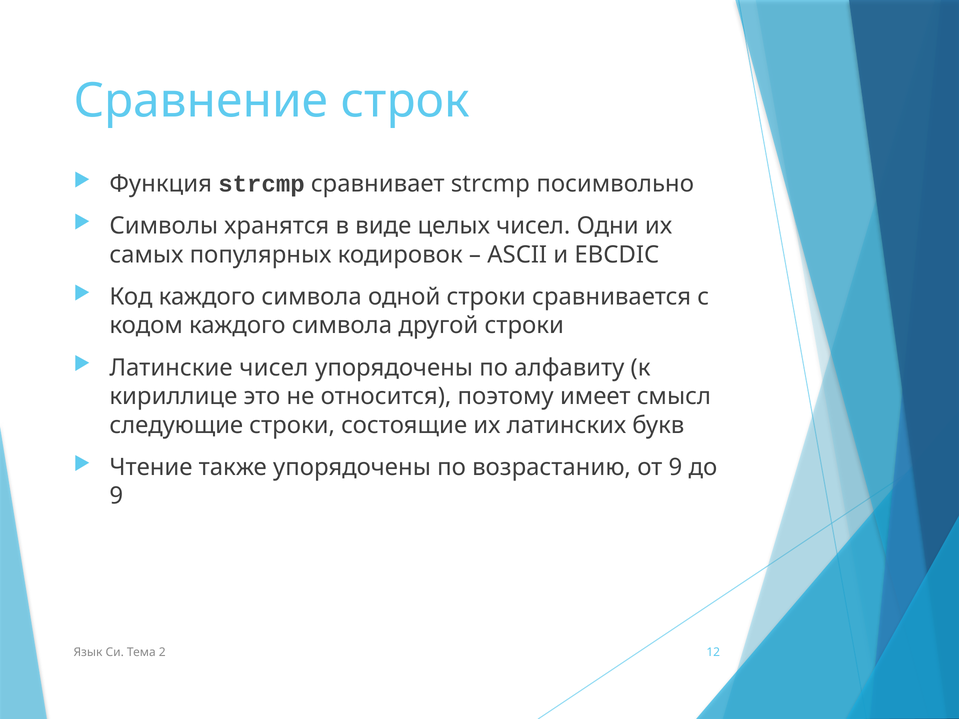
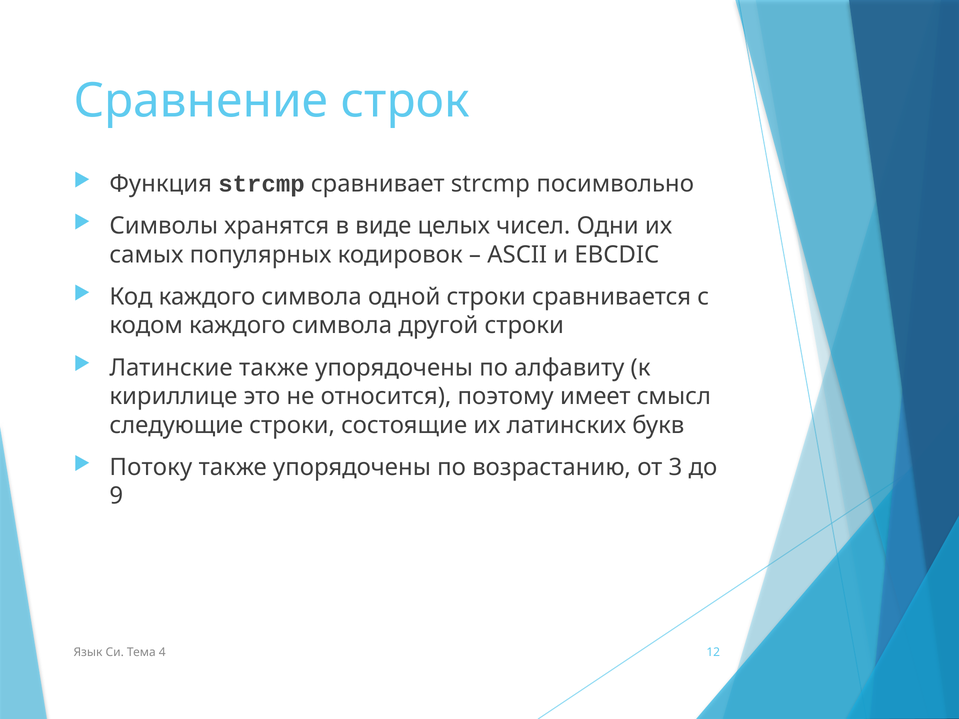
Латинские чисел: чисел -> также (274, 368)
Чтение: Чтение -> Потоку (151, 467)
от 9: 9 -> 3 (675, 467)
2: 2 -> 4 (162, 653)
